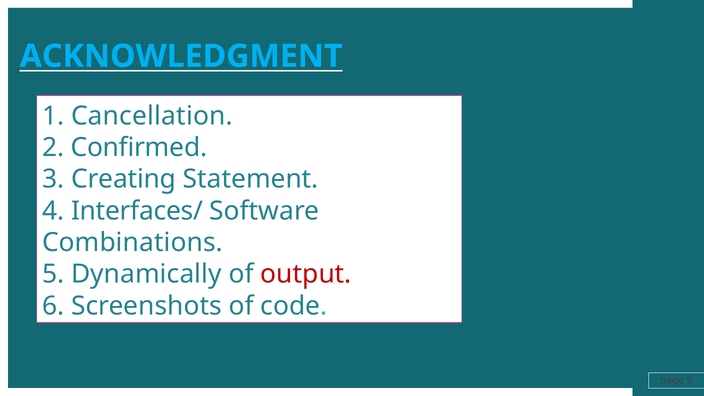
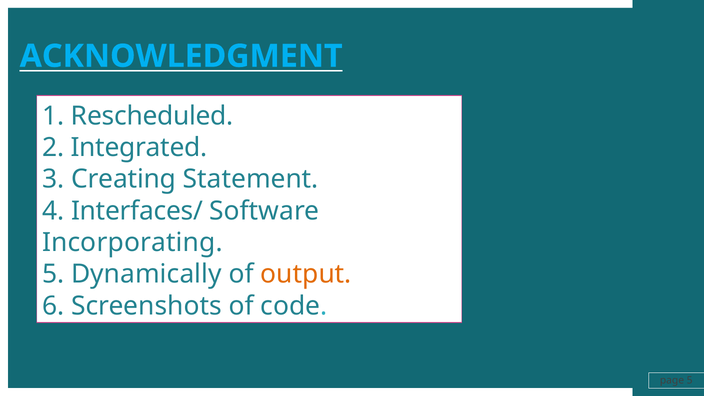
Cancellation: Cancellation -> Rescheduled (152, 116)
Confirmed: Confirmed -> Integrated (139, 147)
Combinations: Combinations -> Incorporating (132, 243)
output colour: red -> orange (306, 274)
